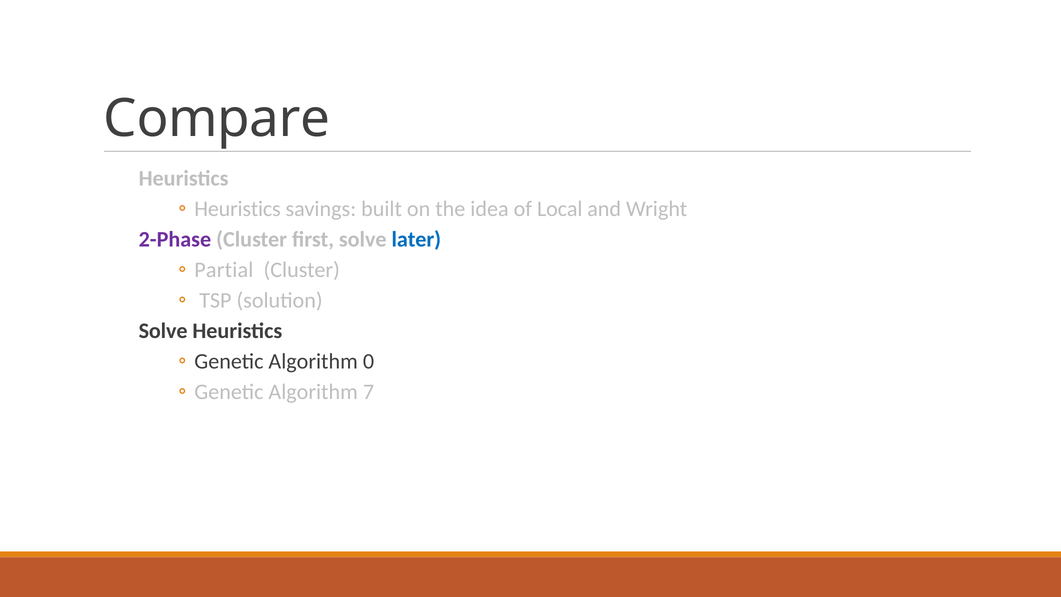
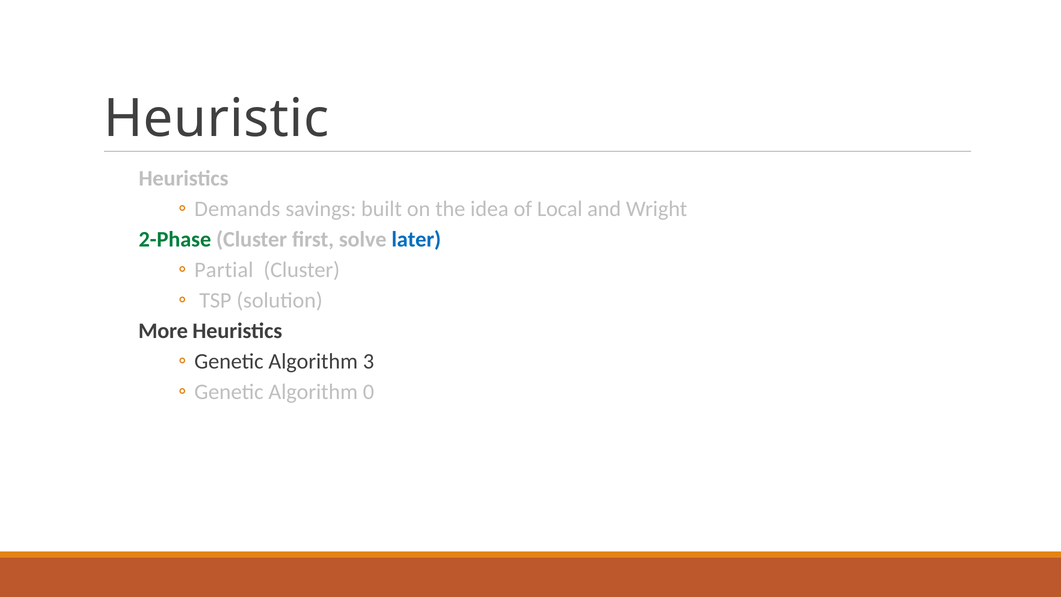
Compare: Compare -> Heuristic (216, 119)
Heuristics: Heuristics -> Demands (237, 209)
2-Phase colour: purple -> green (175, 239)
Solve: Solve -> More (163, 331)
0: 0 -> 3 (368, 361)
7: 7 -> 0 (368, 392)
